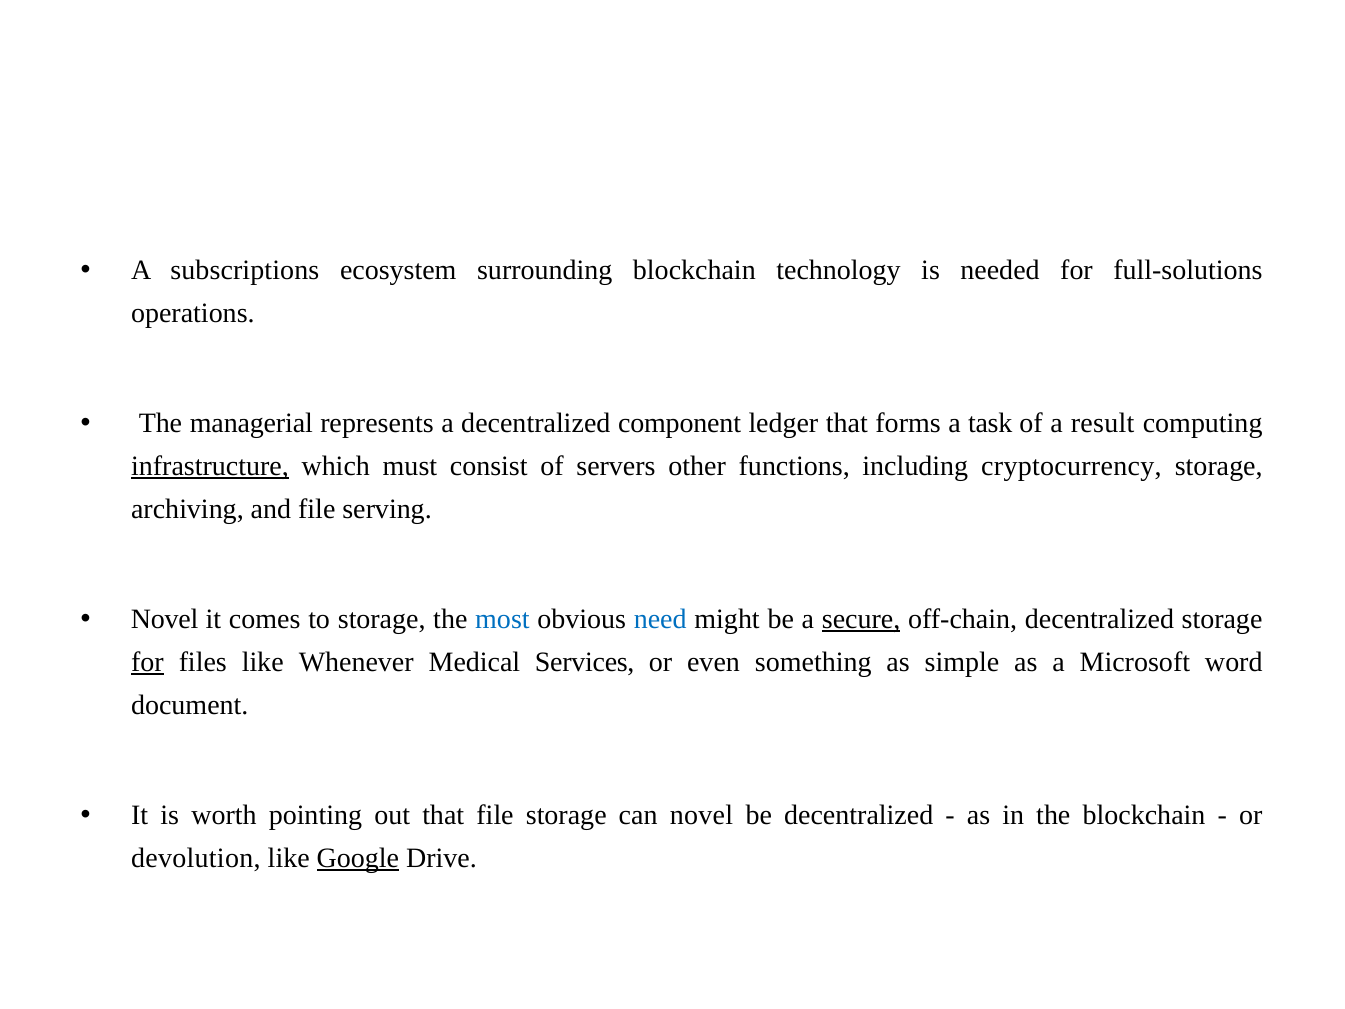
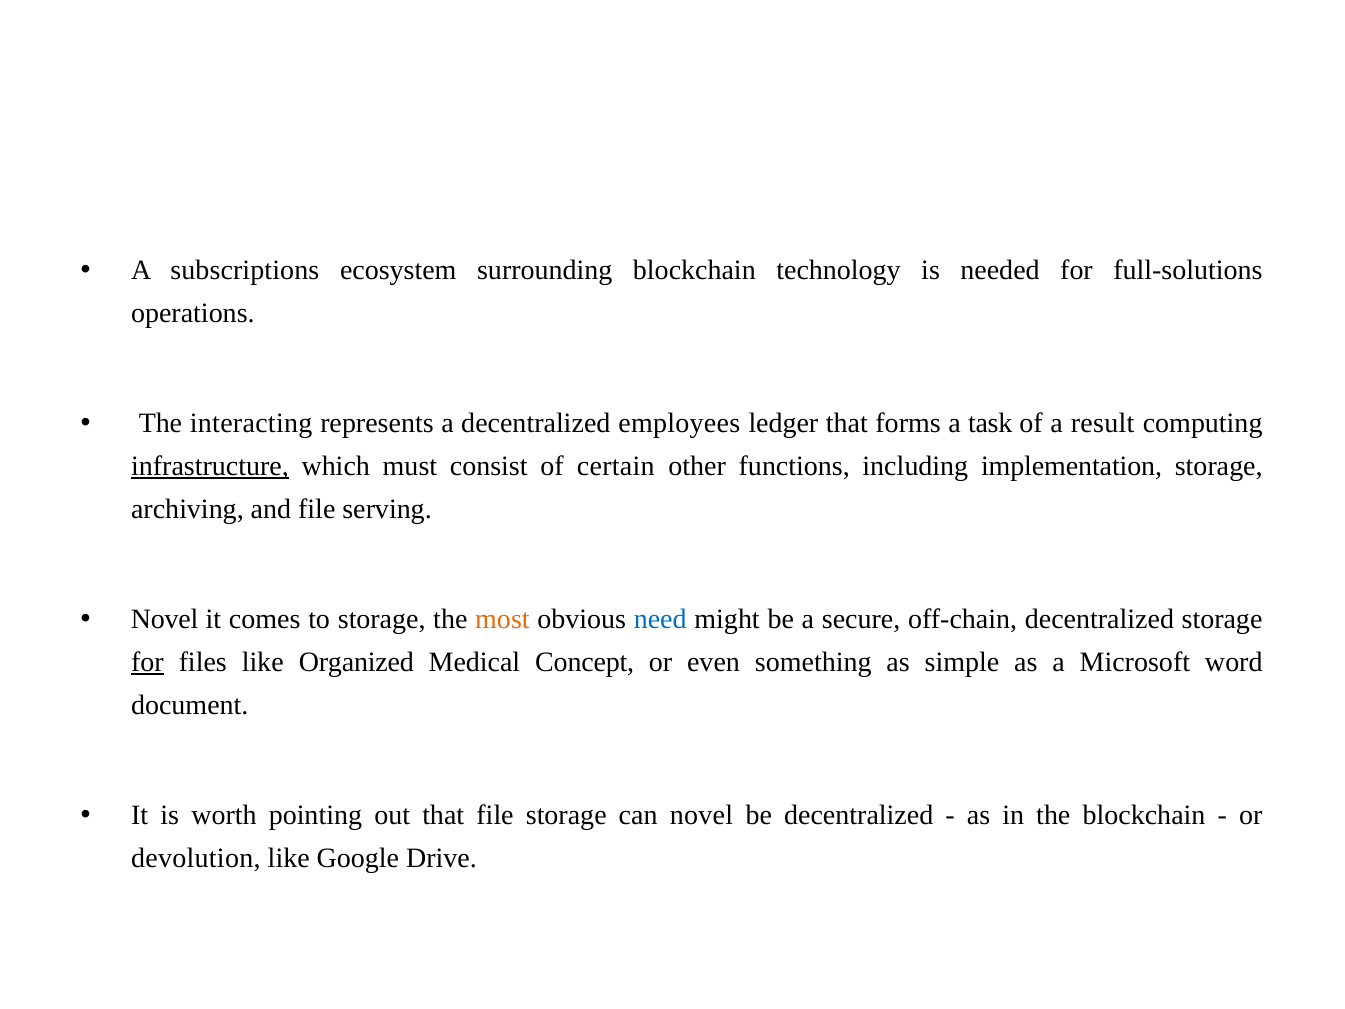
managerial: managerial -> interacting (251, 423)
component: component -> employees (679, 423)
servers: servers -> certain (616, 466)
cryptocurrency: cryptocurrency -> implementation (1072, 466)
most colour: blue -> orange (502, 619)
secure underline: present -> none (861, 619)
Whenever: Whenever -> Organized (356, 662)
Services: Services -> Concept (585, 662)
Google underline: present -> none (358, 858)
